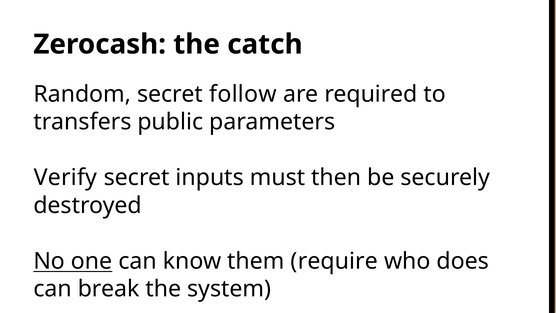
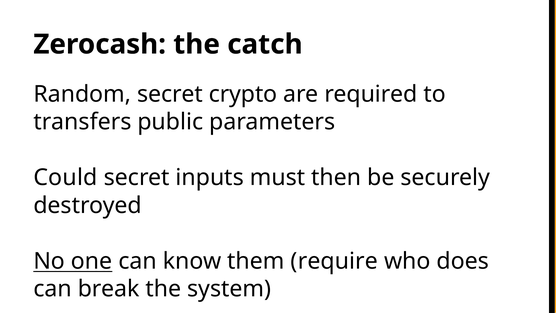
follow: follow -> crypto (243, 94)
Verify: Verify -> Could (65, 177)
